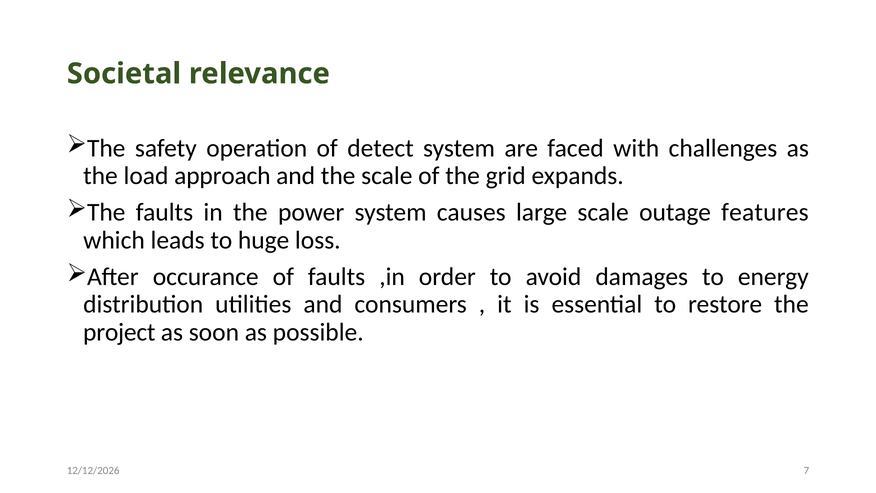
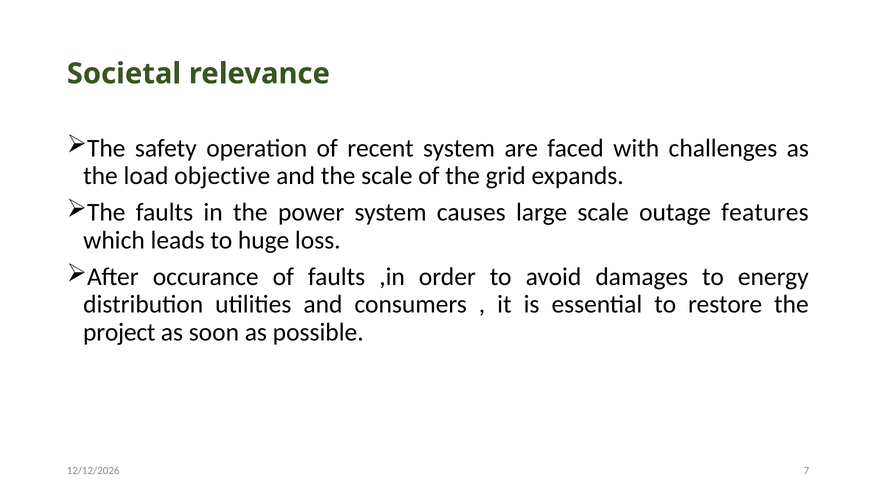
detect: detect -> recent (381, 148)
approach: approach -> objective (222, 176)
